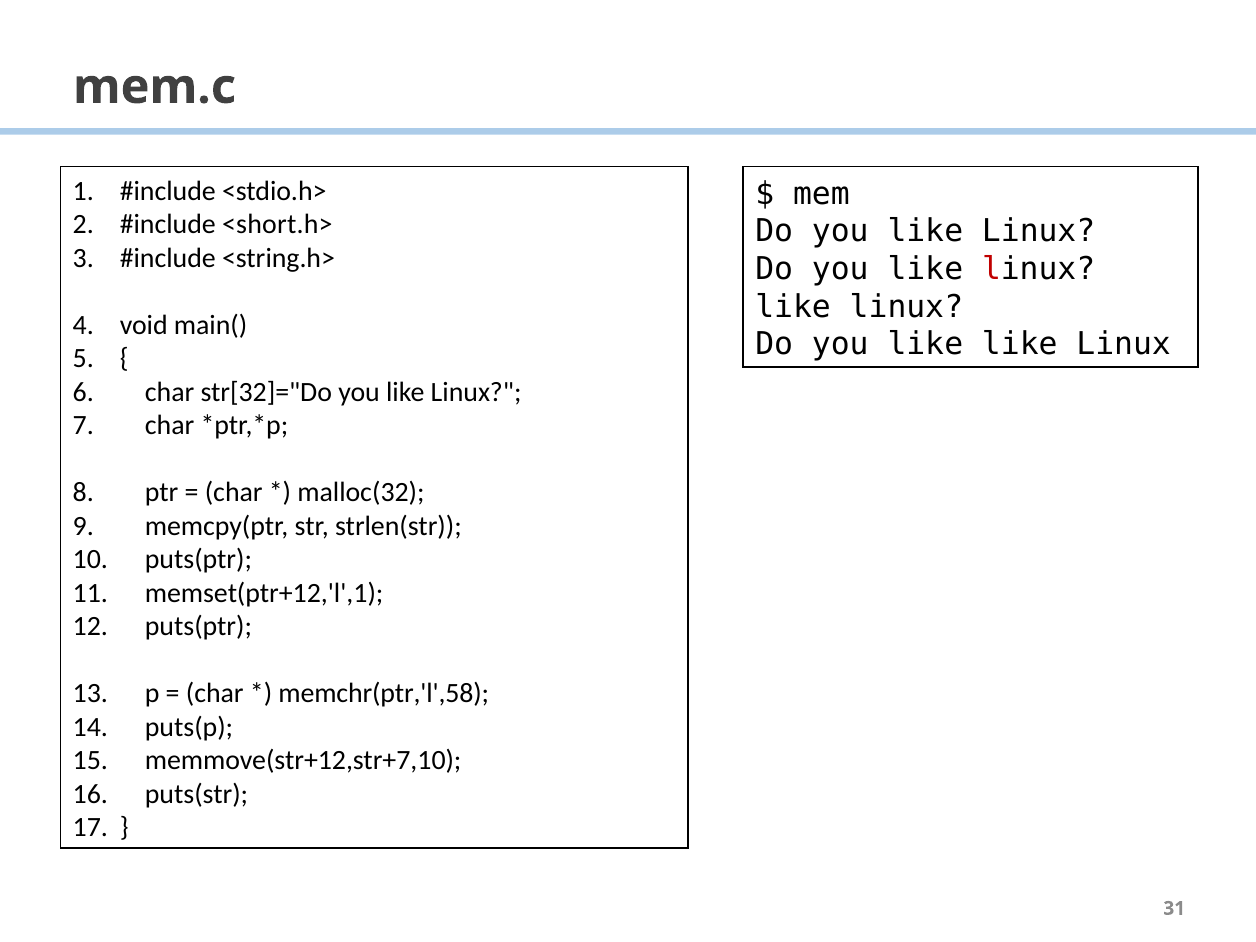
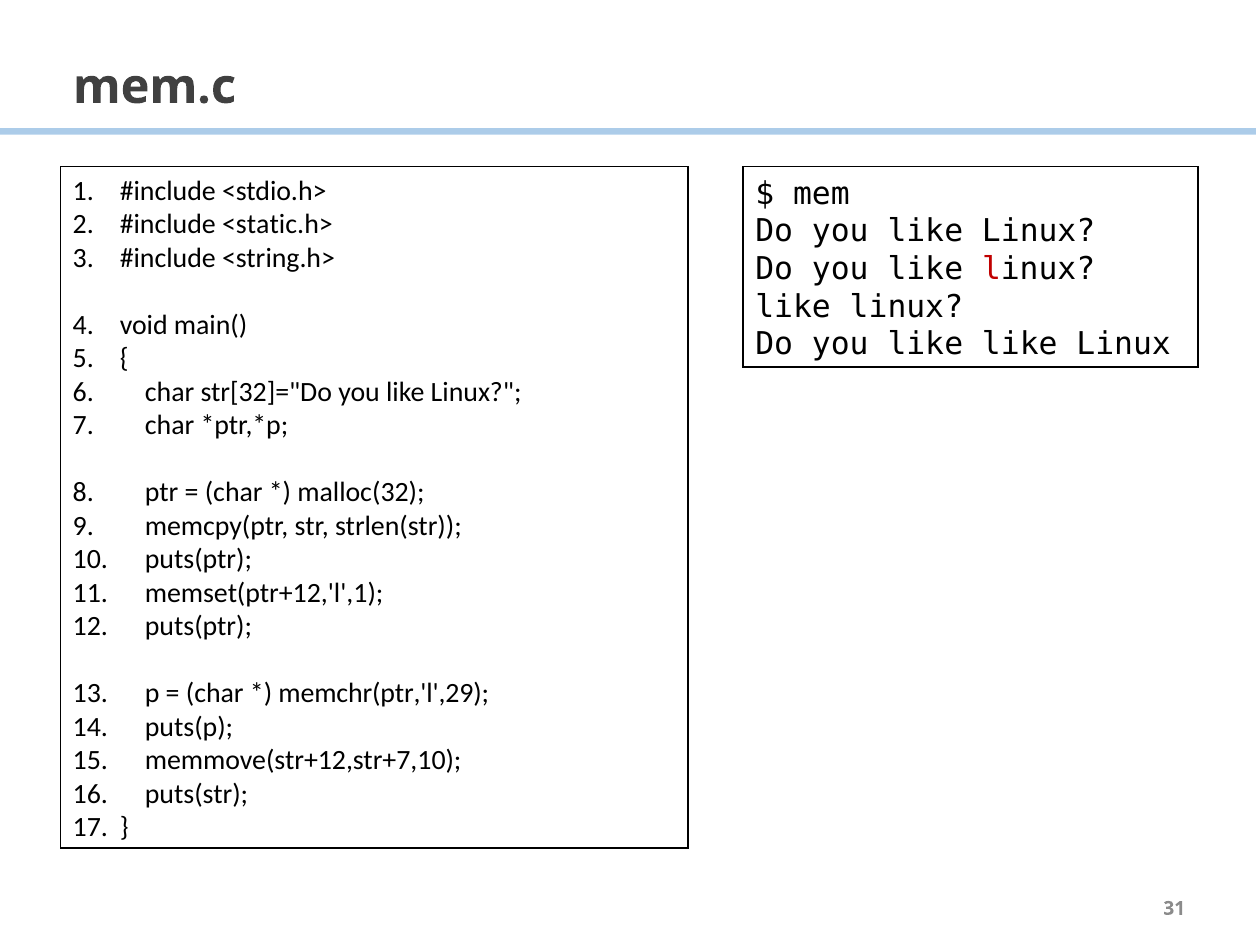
<short.h>: <short.h> -> <static.h> (277, 225)
memchr(ptr,'l',58: memchr(ptr,'l',58 -> memchr(ptr,'l',29 (384, 693)
